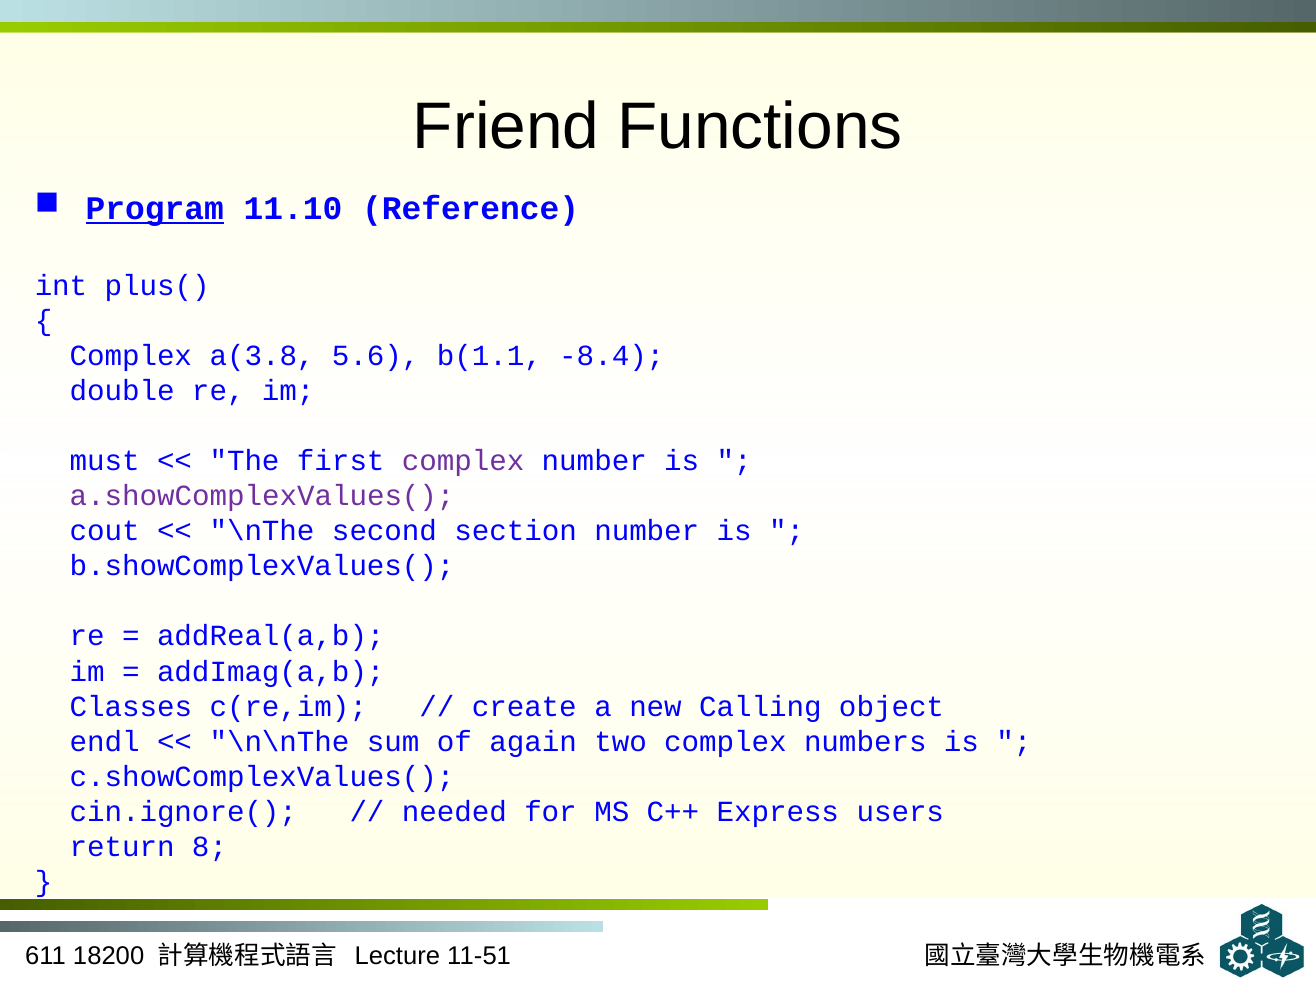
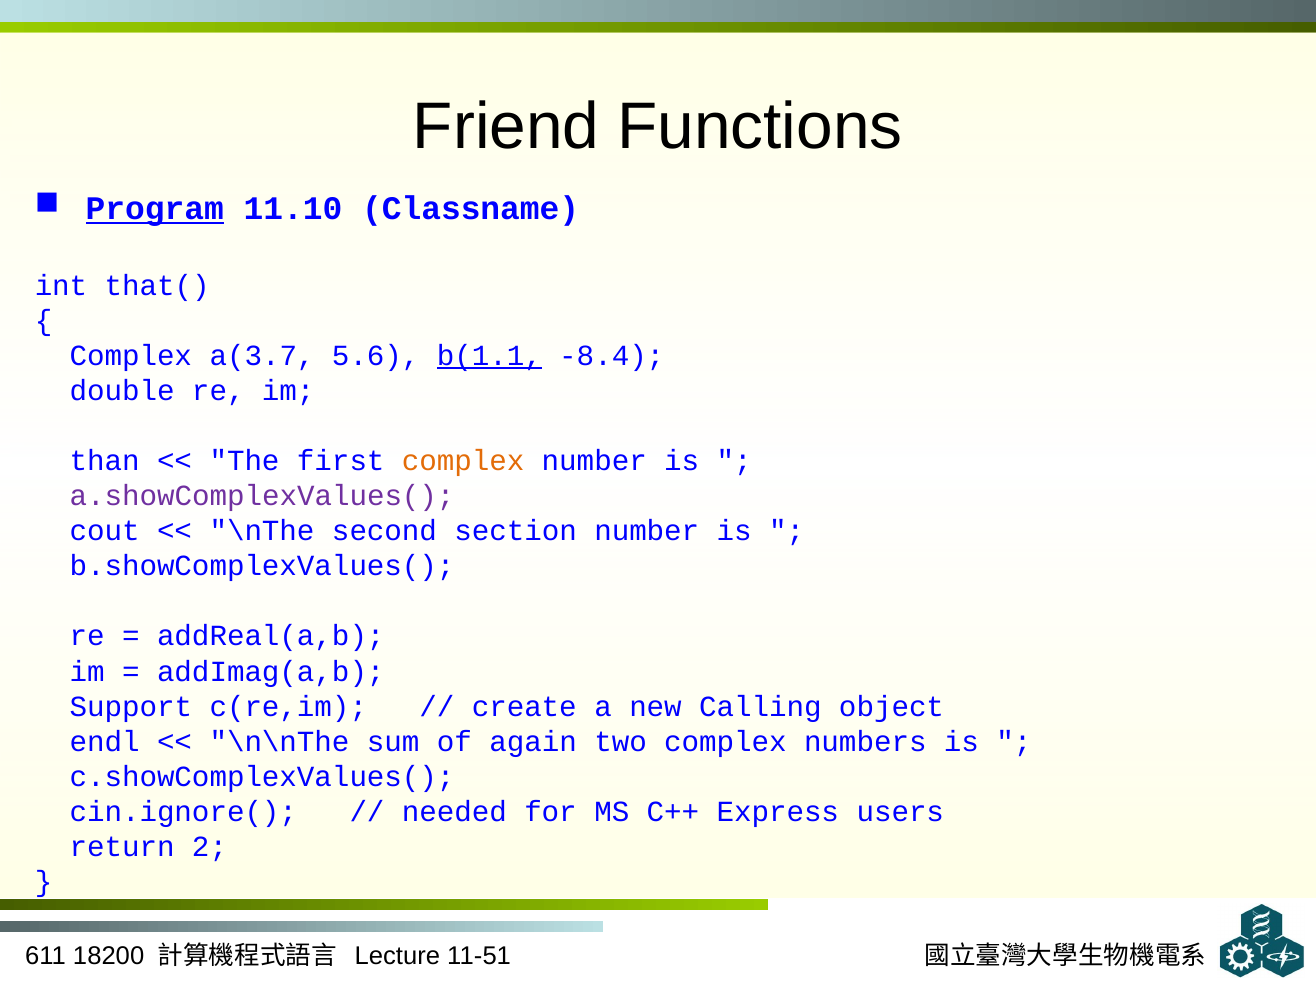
Reference: Reference -> Classname (471, 209)
plus(: plus( -> that( (157, 286)
a(3.8: a(3.8 -> a(3.7 (262, 356)
b(1.1 underline: none -> present (489, 356)
must: must -> than (105, 461)
complex colour: purple -> orange (463, 461)
Classes: Classes -> Support (131, 706)
8: 8 -> 2 (210, 847)
